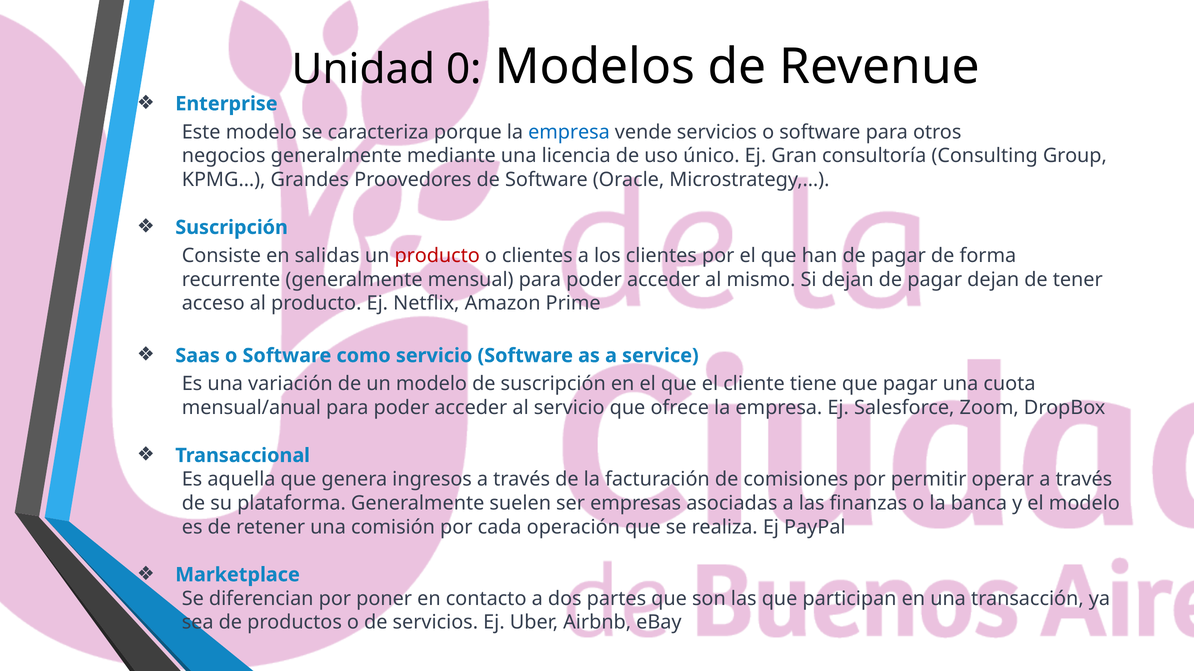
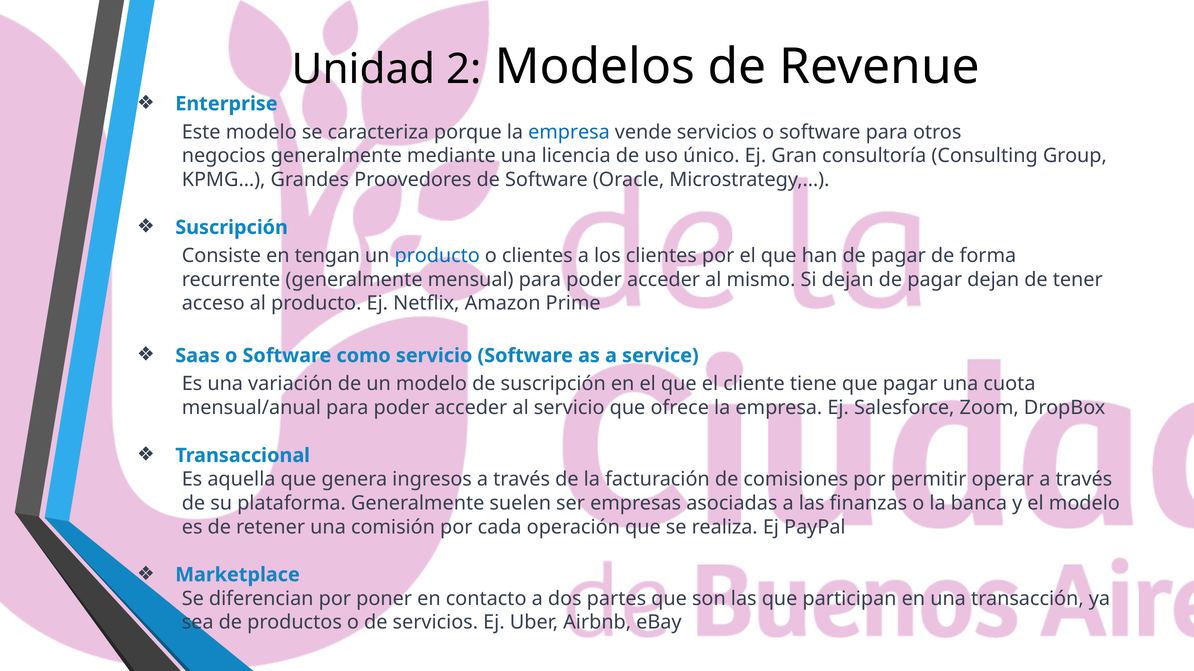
0: 0 -> 2 (464, 70)
salidas: salidas -> tengan (327, 256)
producto colour: red -> blue (437, 256)
